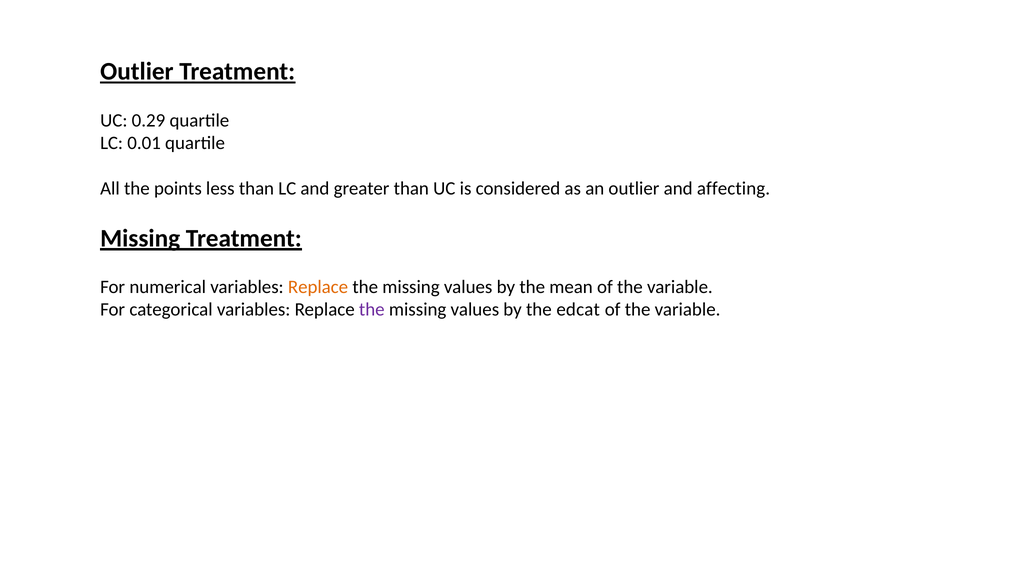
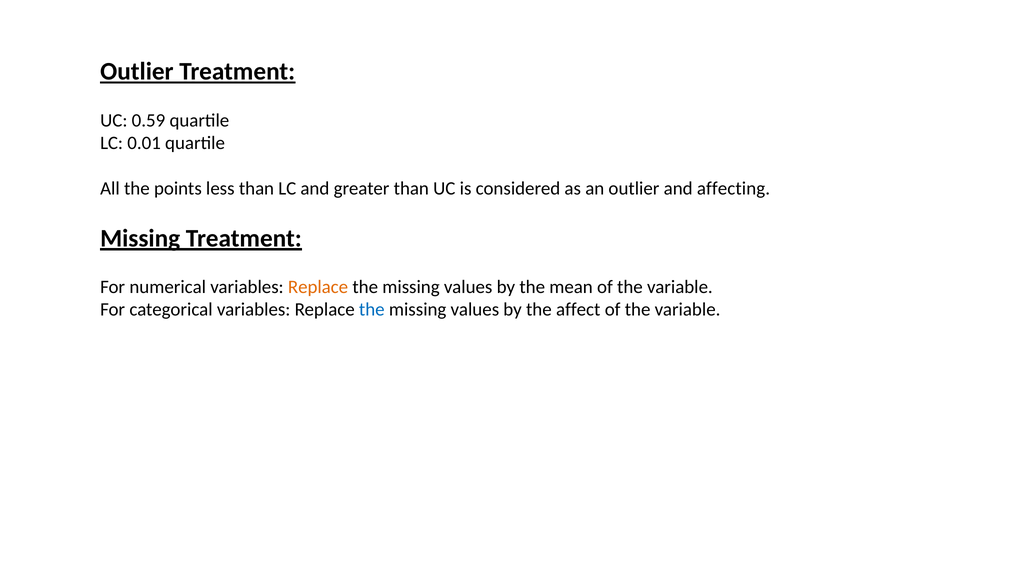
0.29: 0.29 -> 0.59 (148, 120)
the colour: purple -> blue (372, 310)
edcat: edcat -> affect (578, 310)
